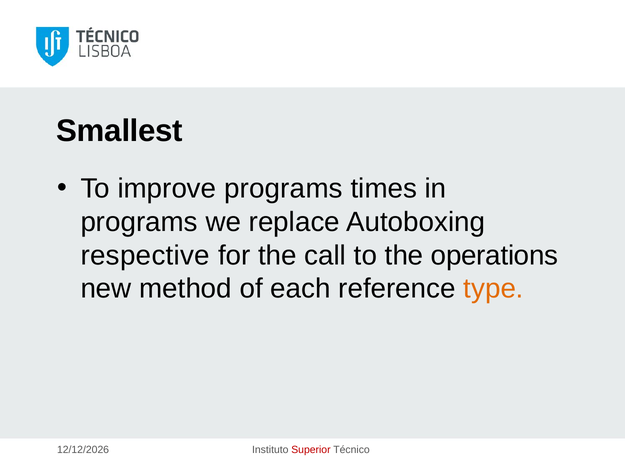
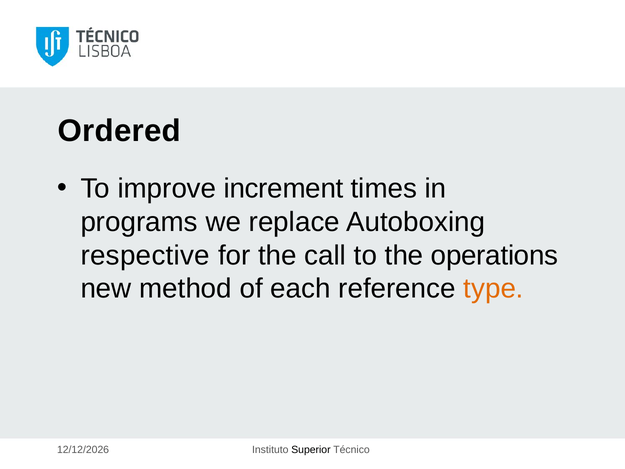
Smallest: Smallest -> Ordered (119, 131)
improve programs: programs -> increment (284, 189)
Superior colour: red -> black (311, 450)
